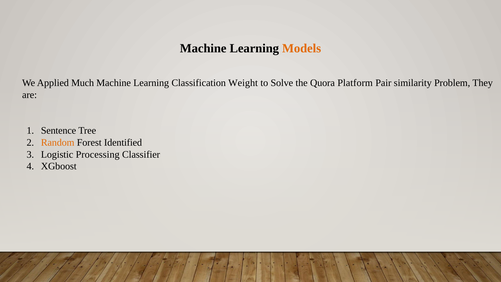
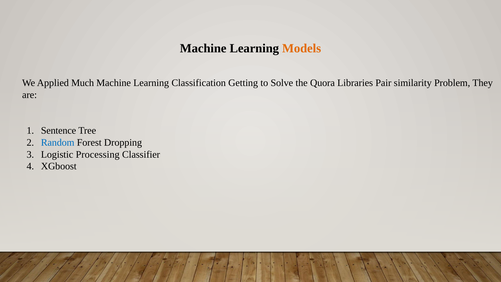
Weight: Weight -> Getting (243, 83)
Platform: Platform -> Libraries (355, 83)
Random colour: orange -> blue (58, 142)
Identified: Identified -> Dropping (123, 142)
